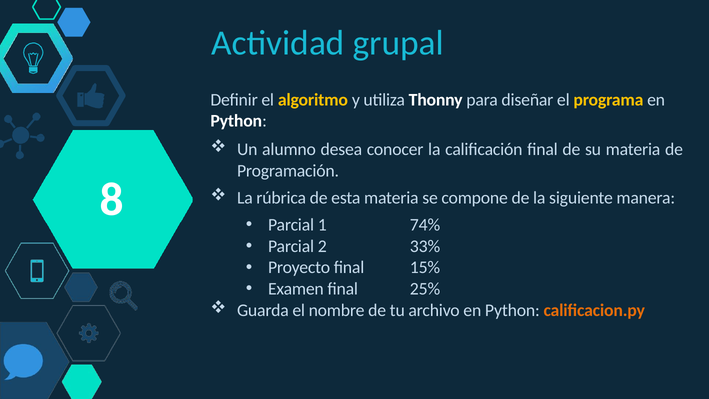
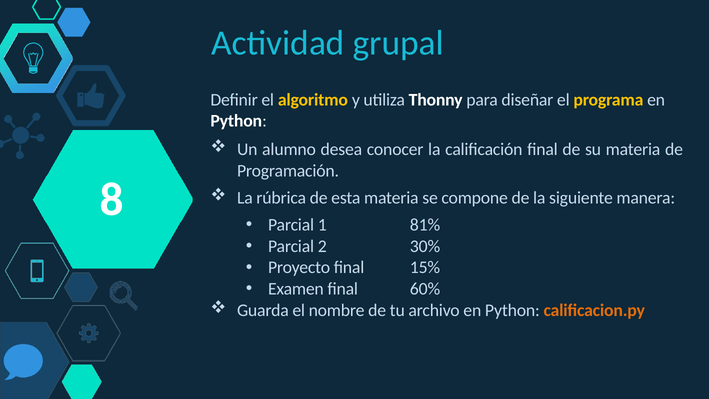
74%: 74% -> 81% (425, 225)
33%: 33% -> 30% (425, 246)
25%: 25% -> 60% (425, 289)
